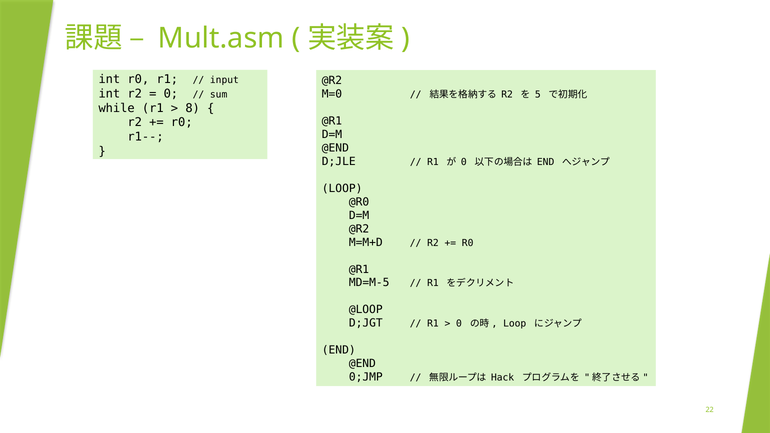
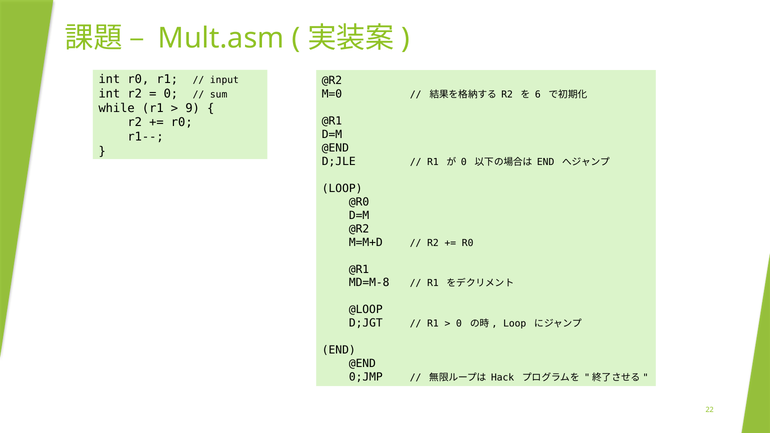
5: 5 -> 6 (538, 95)
8: 8 -> 9 (193, 108)
MD=M-5: MD=M-5 -> MD=M-8 (369, 283)
